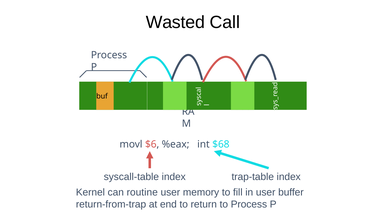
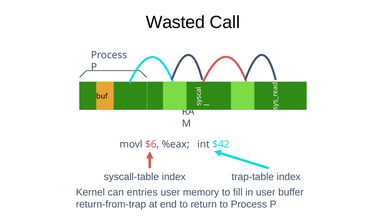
$68: $68 -> $42 (221, 144)
routine: routine -> entries (142, 192)
